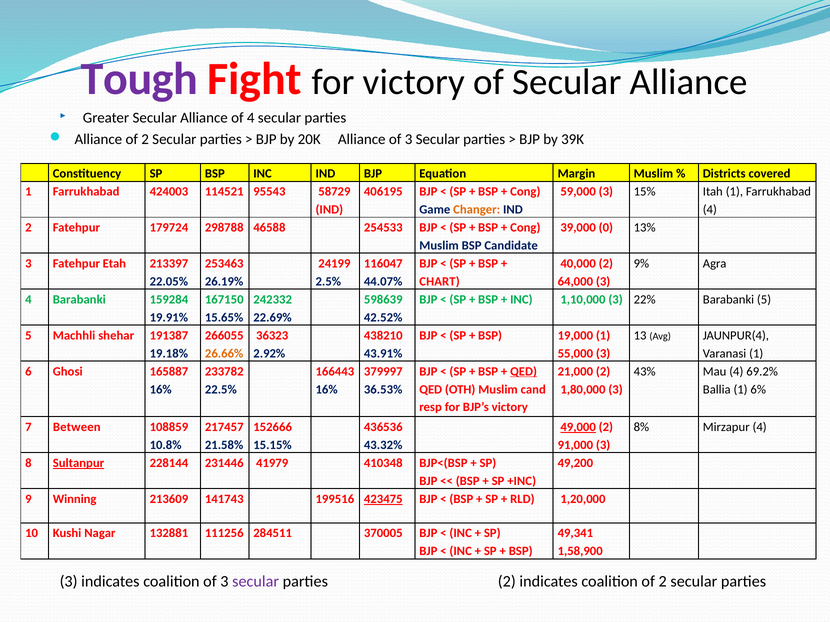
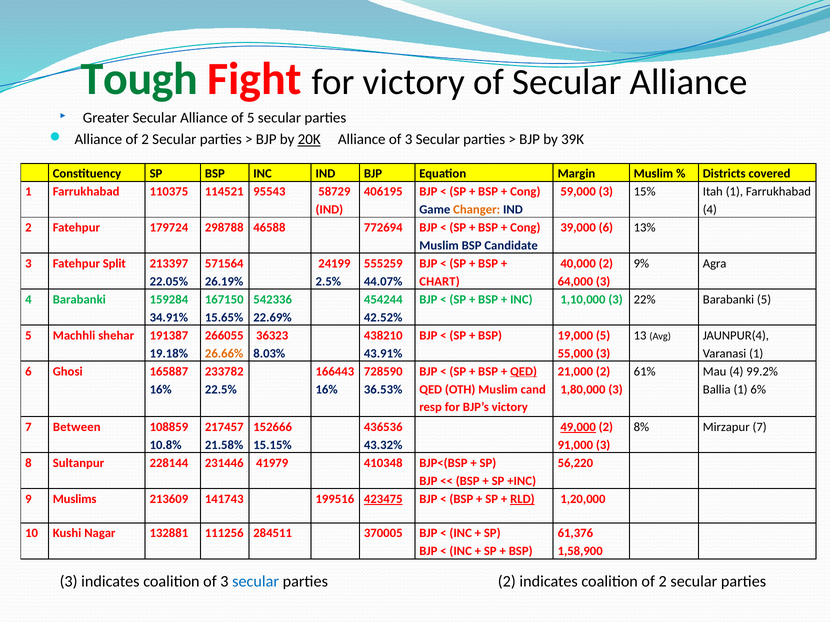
Tough colour: purple -> green (139, 79)
of 4: 4 -> 5 (251, 118)
20K underline: none -> present (309, 140)
424003: 424003 -> 110375 (169, 192)
254533: 254533 -> 772694 (383, 228)
39,000 0: 0 -> 6 (606, 228)
Etah: Etah -> Split (114, 264)
253463: 253463 -> 571564 (224, 264)
116047: 116047 -> 555259 (383, 264)
242332: 242332 -> 542336 (273, 300)
598639: 598639 -> 454244 (383, 300)
19.91%: 19.91% -> 34.91% (169, 318)
19,000 1: 1 -> 5 (603, 336)
2.92%: 2.92% -> 8.03% (269, 354)
379997: 379997 -> 728590 (383, 372)
43%: 43% -> 61% (645, 372)
69.2%: 69.2% -> 99.2% (762, 372)
Mirzapur 4: 4 -> 7 (760, 427)
Sultanpur underline: present -> none (78, 463)
49,200: 49,200 -> 56,220 (575, 463)
Winning: Winning -> Muslims (75, 499)
RLD underline: none -> present (522, 499)
49,341: 49,341 -> 61,376 (575, 534)
secular colour: purple -> blue (256, 582)
